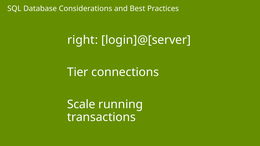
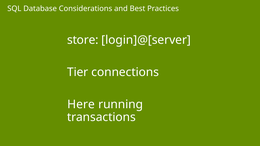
right: right -> store (83, 40)
Scale: Scale -> Here (81, 104)
